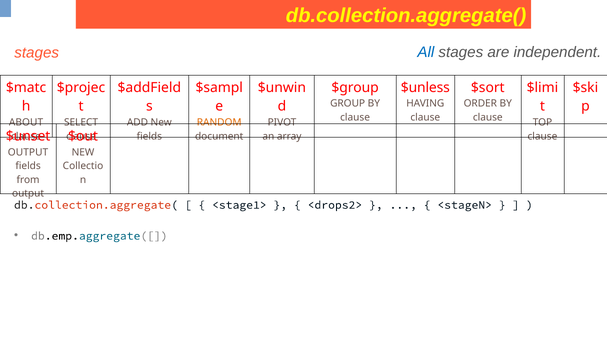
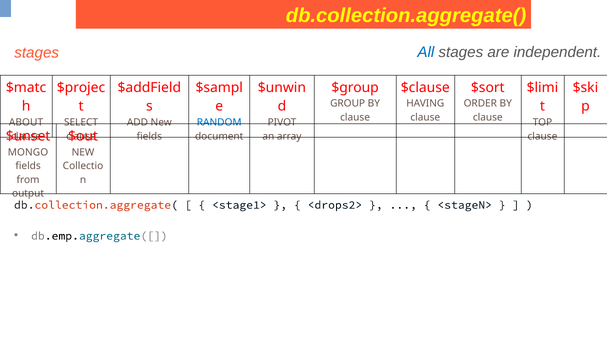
$unless: $unless -> $clause (425, 88)
RANDOM colour: orange -> blue (219, 123)
OUTPUT: OUTPUT -> MONGO (28, 153)
